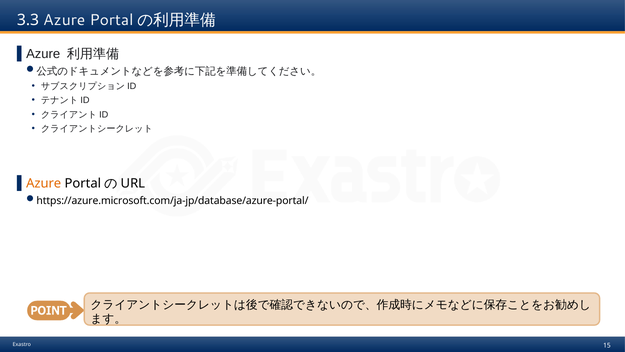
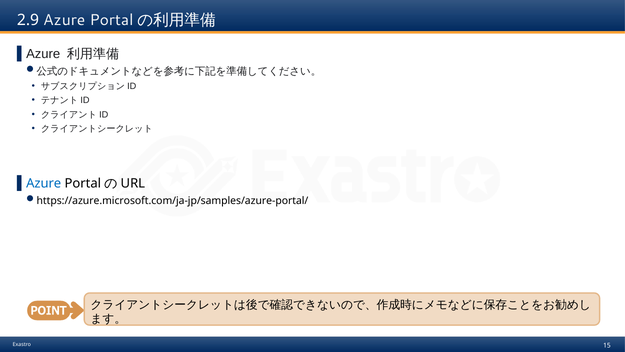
3.3: 3.3 -> 2.9 (28, 20)
Azure colour: orange -> blue (44, 183)
https://azure.microsoft.com/ja-jp/database/azure-portal/: https://azure.microsoft.com/ja-jp/database/azure-portal/ -> https://azure.microsoft.com/ja-jp/samples/azure-portal/ (172, 200)
